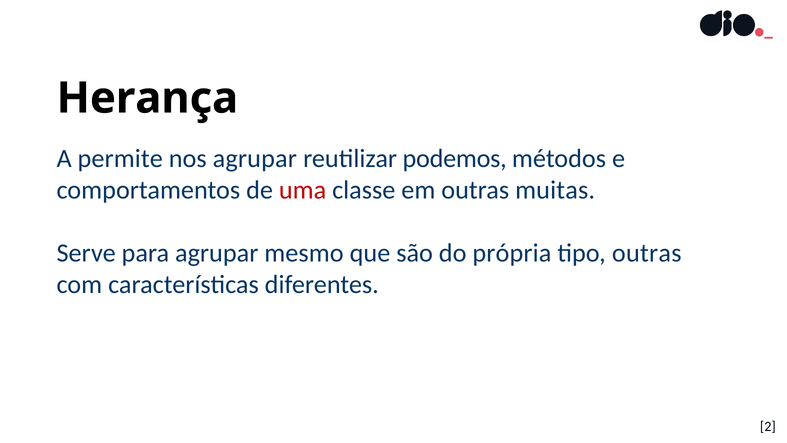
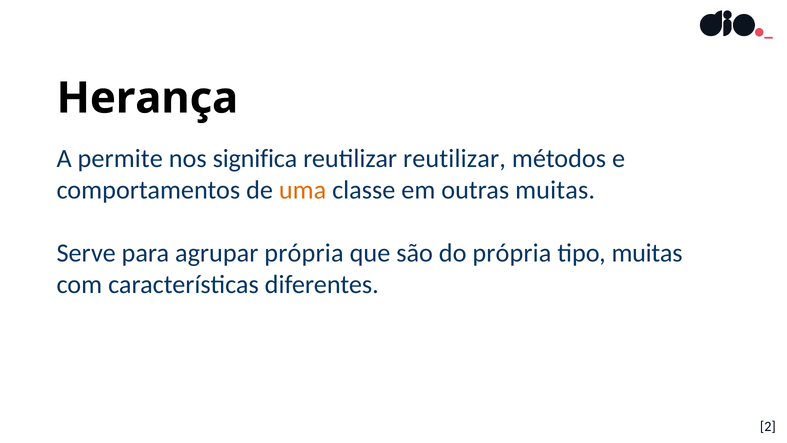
nos agrupar: agrupar -> significa (255, 158)
reutilizar podemos: podemos -> reutilizar (454, 158)
uma colour: red -> orange (303, 190)
agrupar mesmo: mesmo -> própria (304, 253)
tipo outras: outras -> muitas (647, 253)
